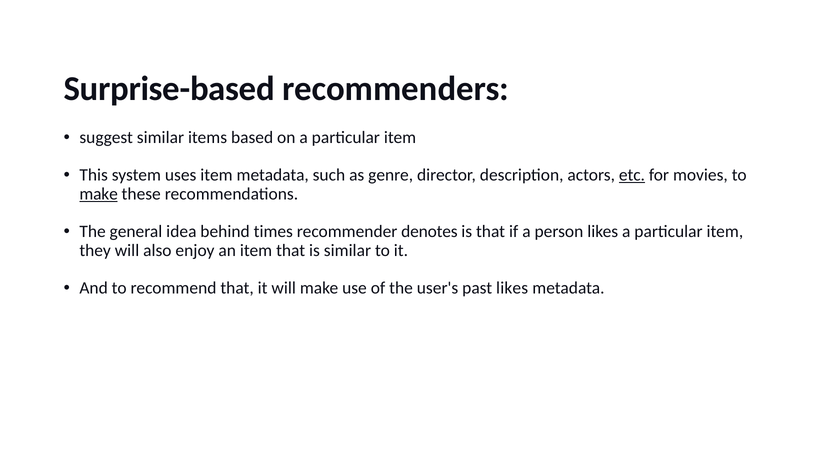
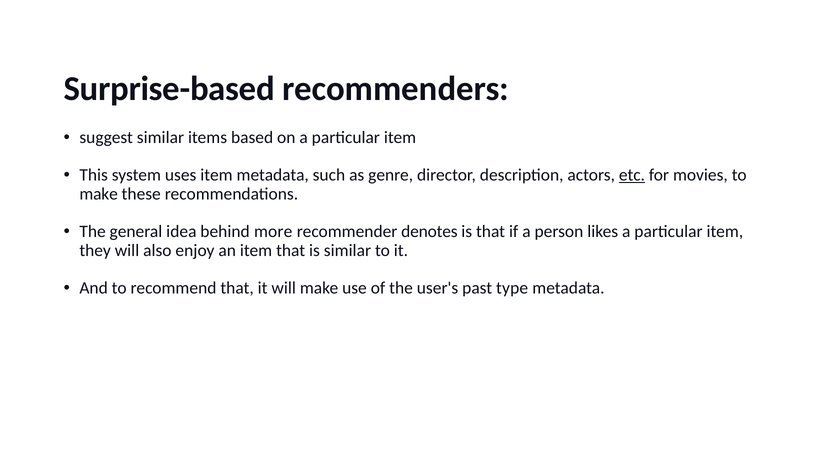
make underline: present -> none (99, 194)
times: times -> more (273, 232)
past likes: likes -> type (512, 288)
